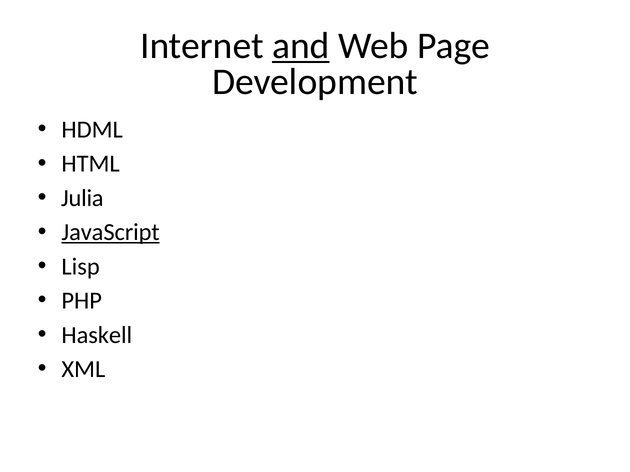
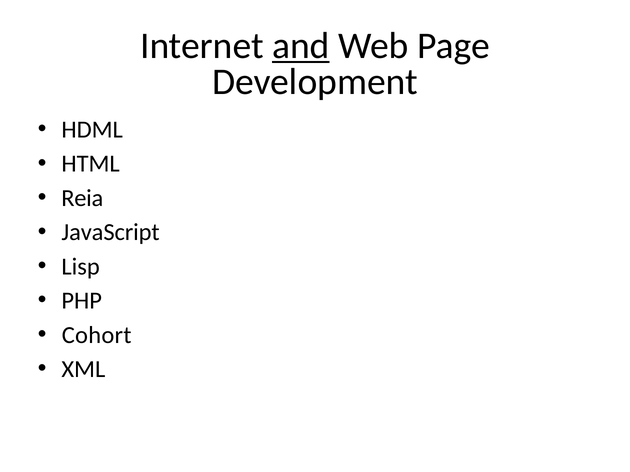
Julia: Julia -> Reia (82, 198)
JavaScript underline: present -> none (111, 233)
Haskell: Haskell -> Cohort (97, 335)
